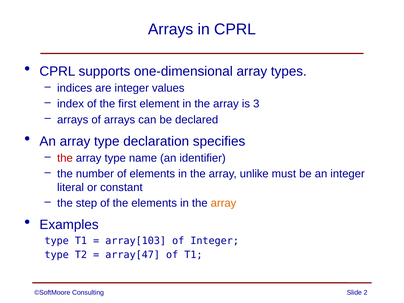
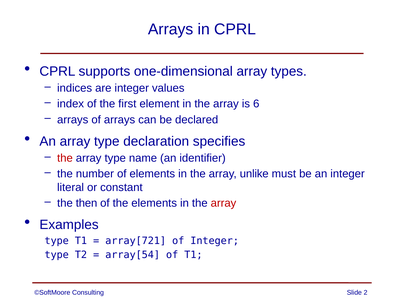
3: 3 -> 6 (256, 104)
step: step -> then (87, 203)
array colour: orange -> red (223, 203)
array[103: array[103 -> array[721 (136, 241)
array[47: array[47 -> array[54 (133, 255)
